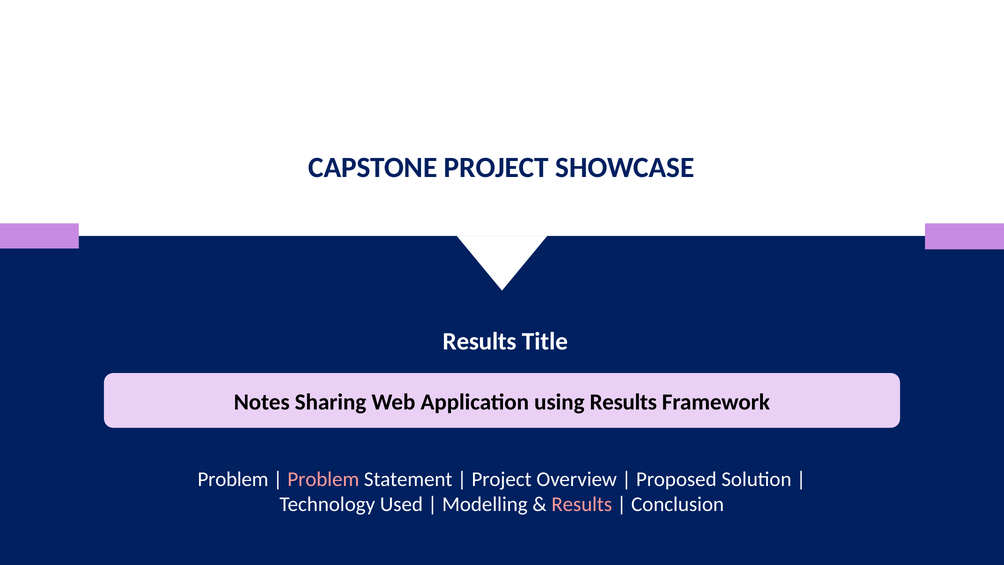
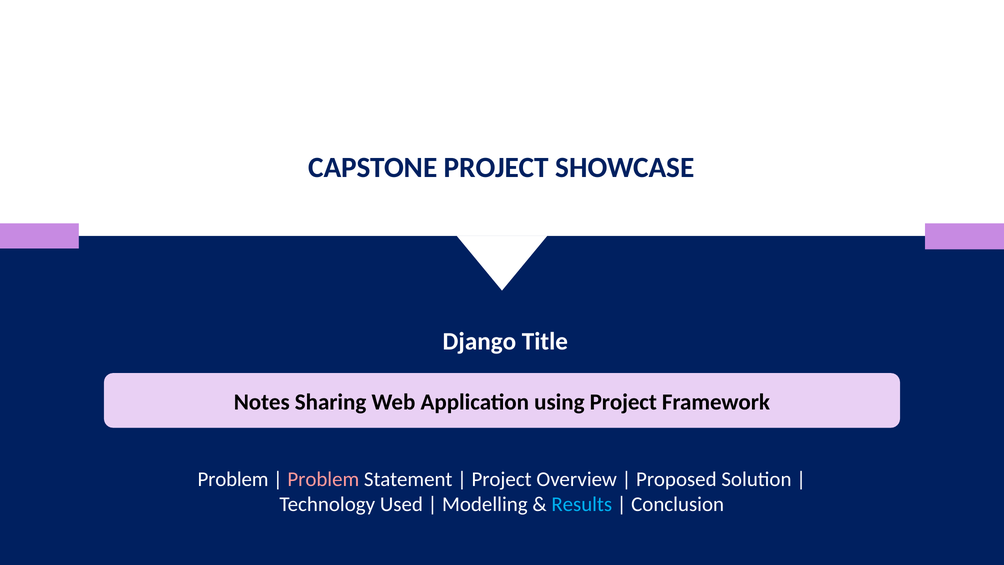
Results: Results -> Django (479, 341)
using Results: Results -> Project (623, 402)
Results colour: pink -> light blue (582, 504)
